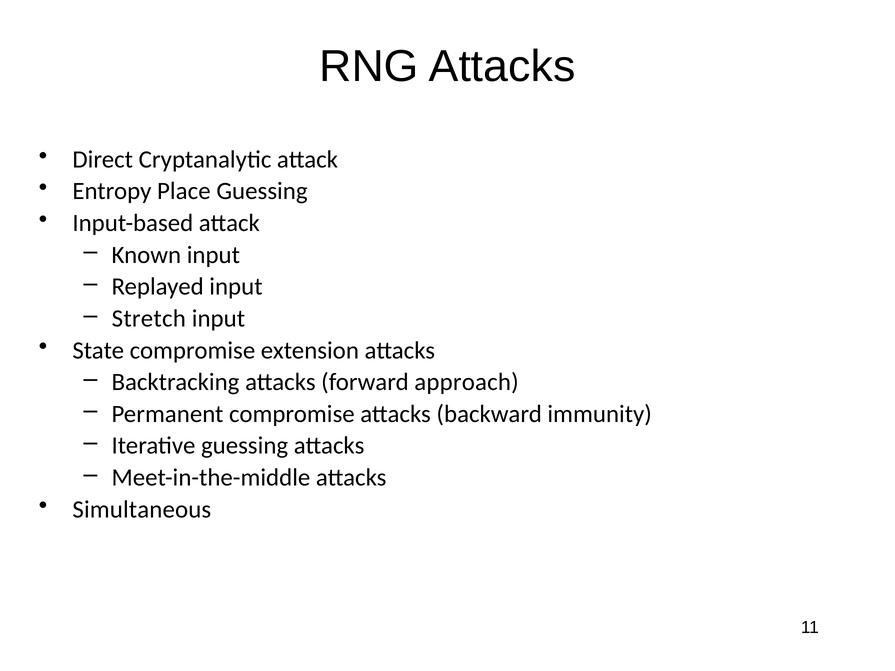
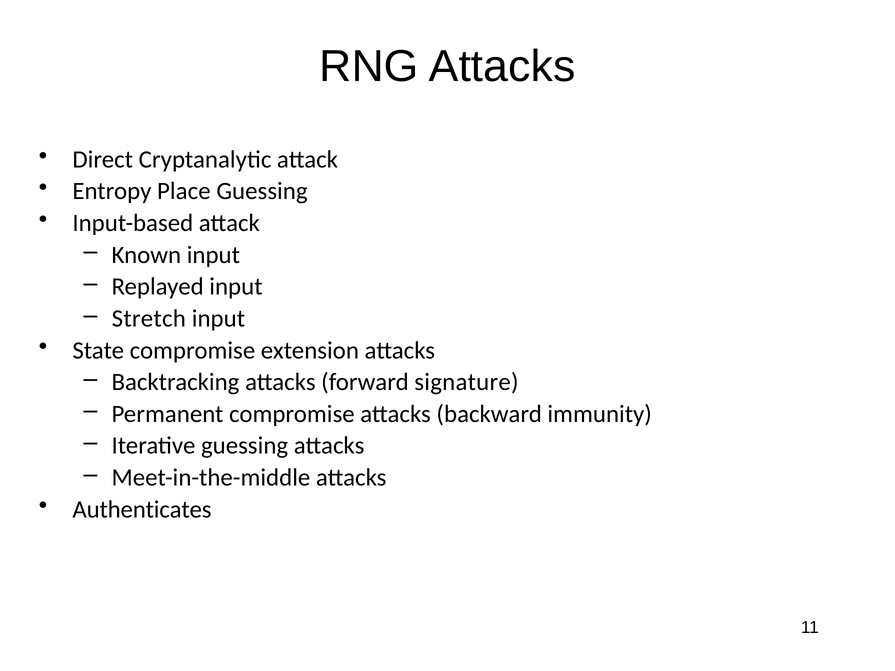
approach: approach -> signature (466, 382)
Simultaneous: Simultaneous -> Authenticates (142, 510)
